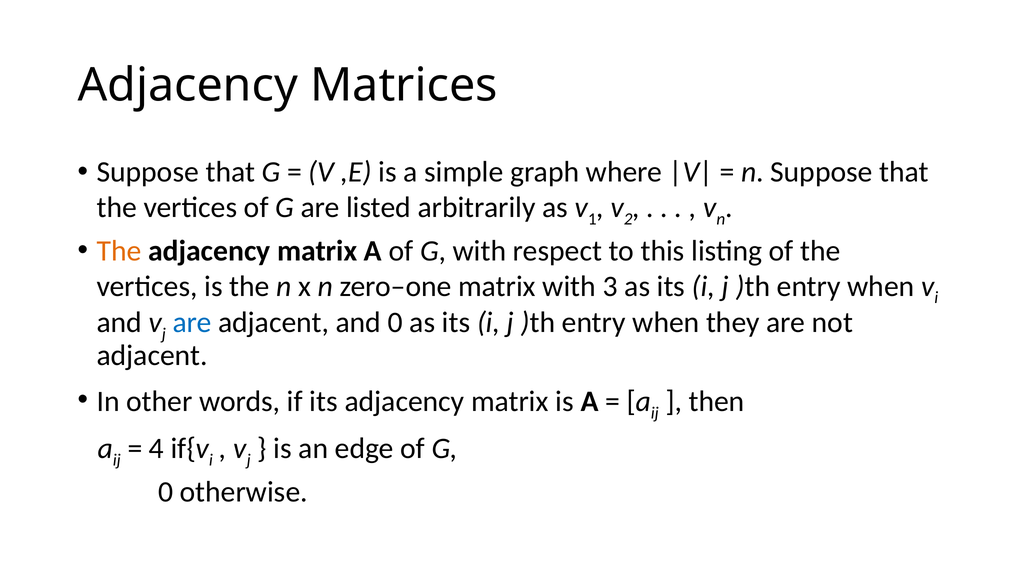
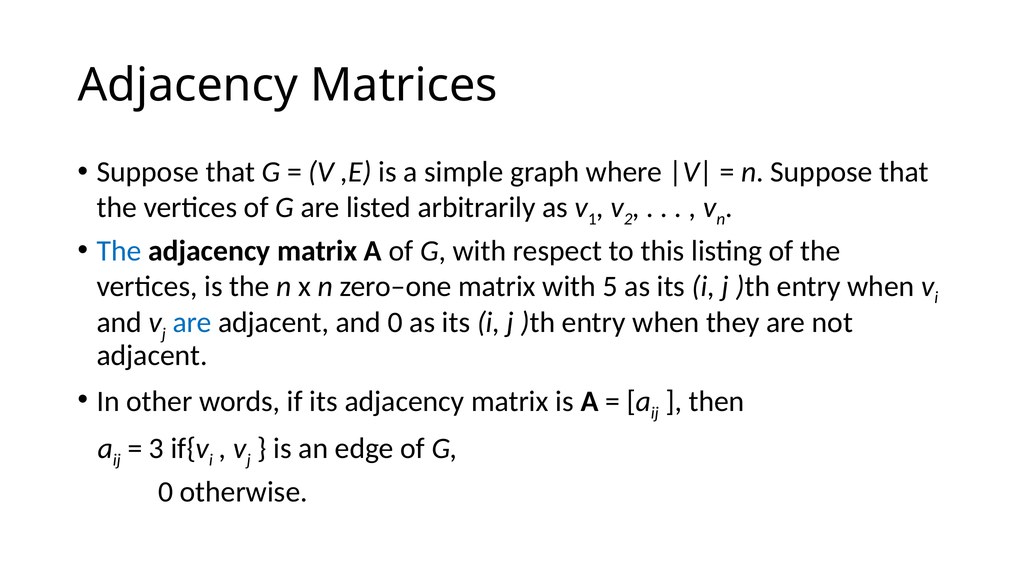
The colour: orange -> blue (119, 251)
3: 3 -> 5 (610, 287)
4: 4 -> 3 (156, 449)
